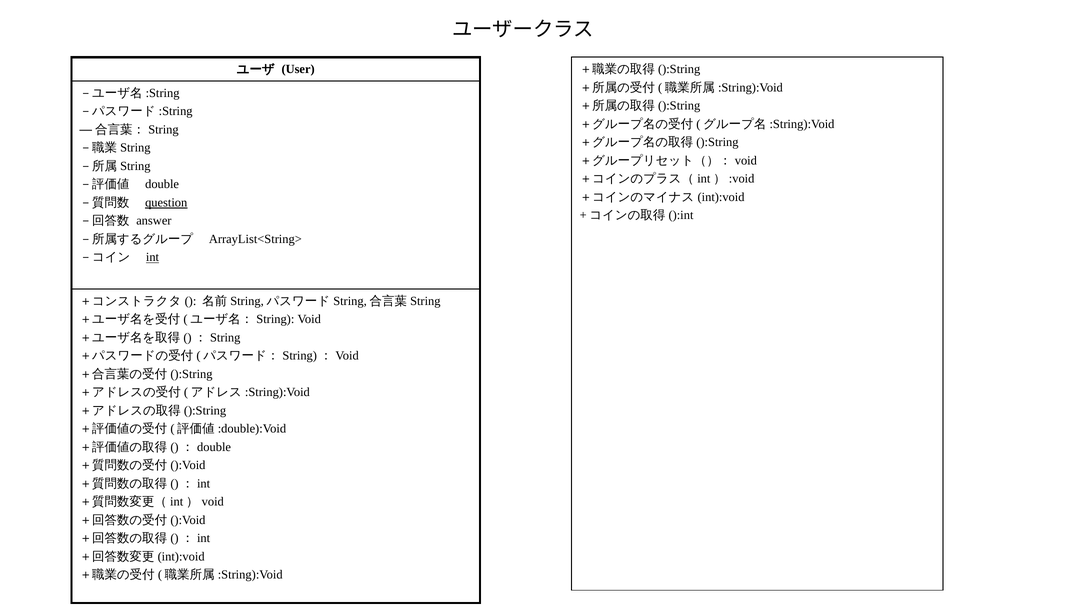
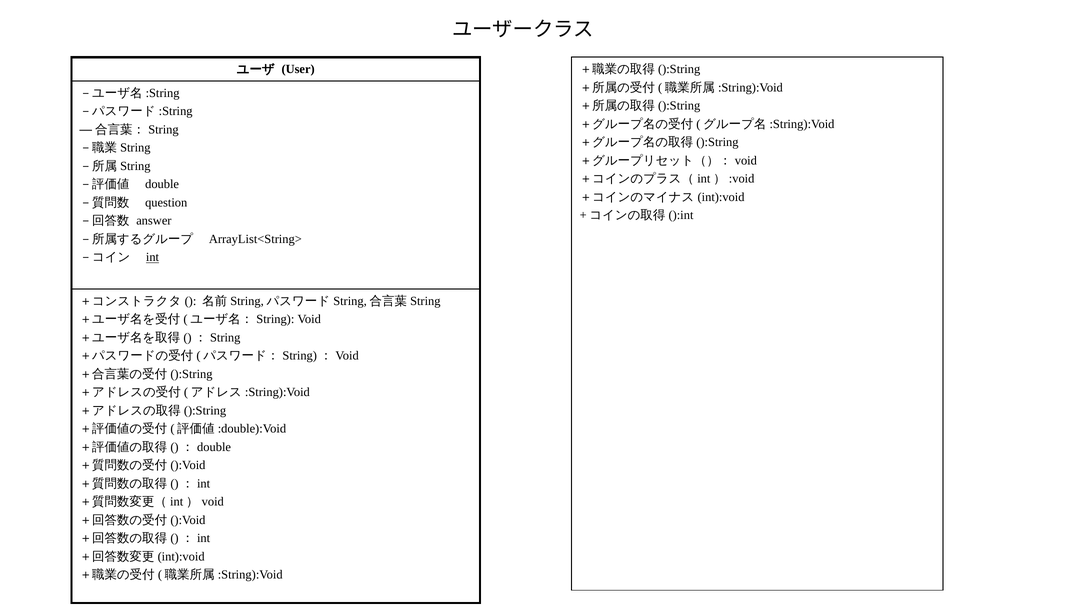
question underline: present -> none (166, 202)
